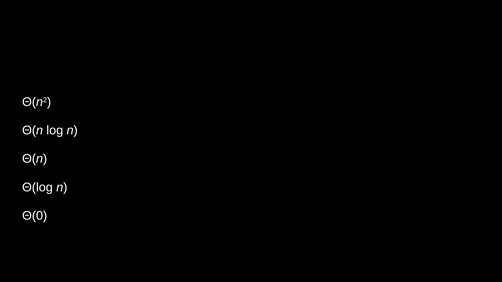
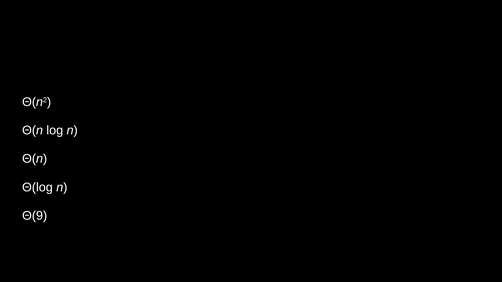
Θ(0: Θ(0 -> Θ(9 (35, 216)
